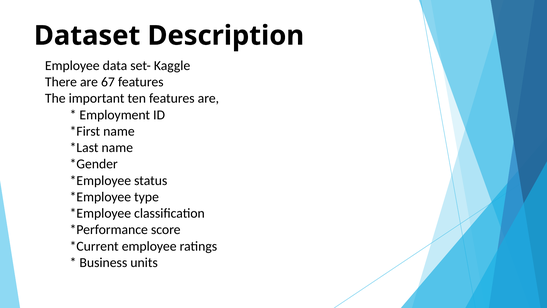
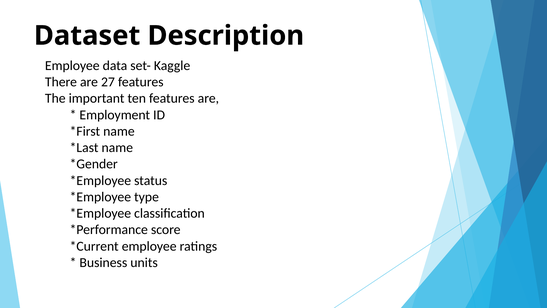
67: 67 -> 27 (108, 82)
